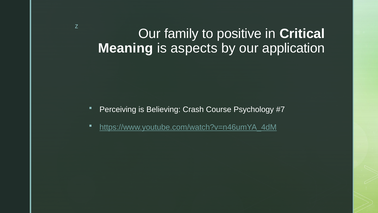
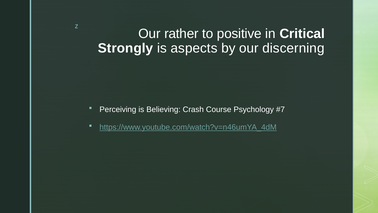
family: family -> rather (181, 34)
Meaning: Meaning -> Strongly (126, 48)
application: application -> discerning (293, 48)
